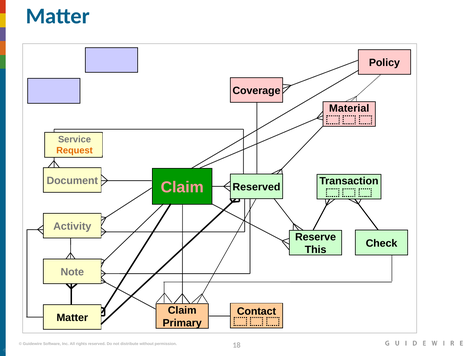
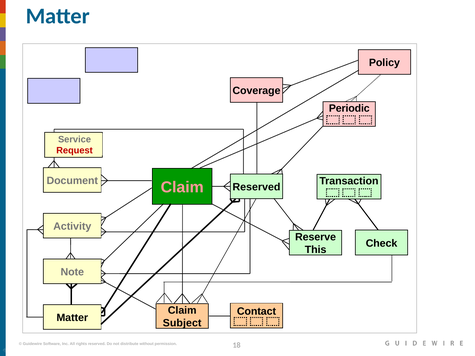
Material: Material -> Periodic (349, 108)
Request colour: orange -> red (75, 151)
Primary: Primary -> Subject (182, 323)
